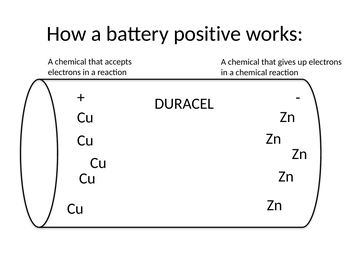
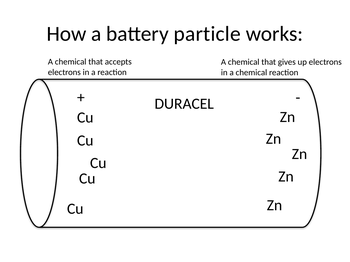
positive: positive -> particle (207, 34)
